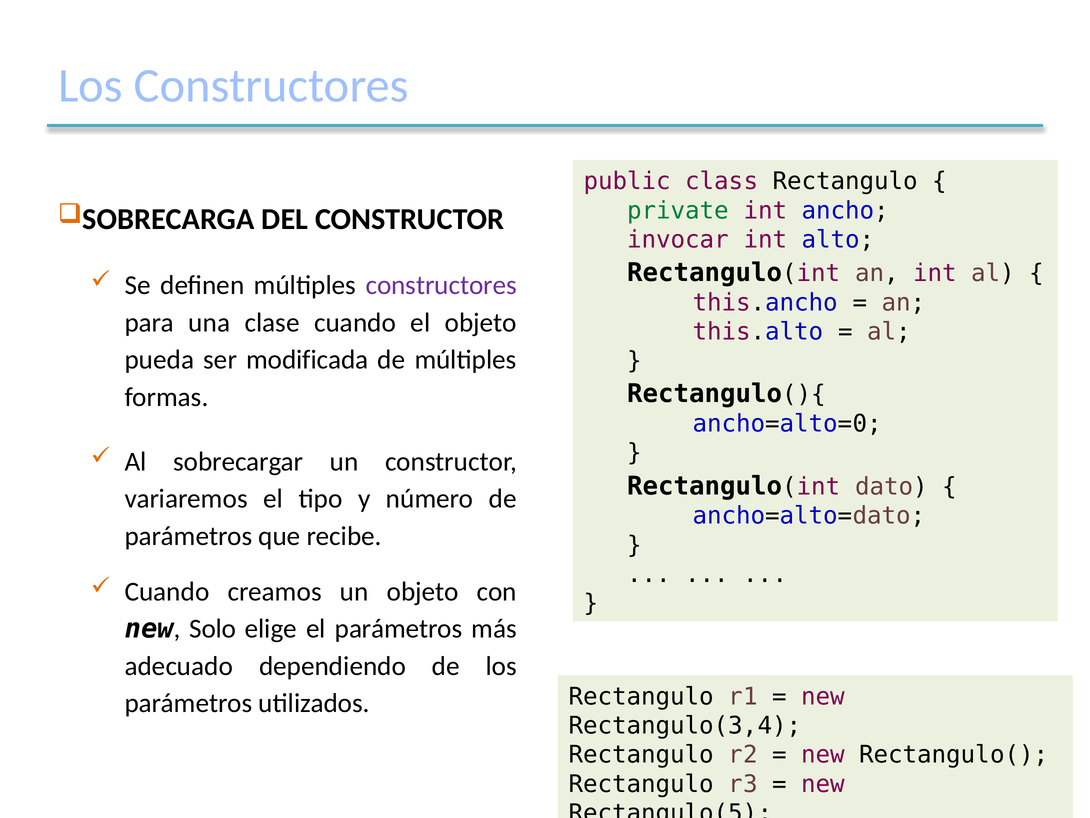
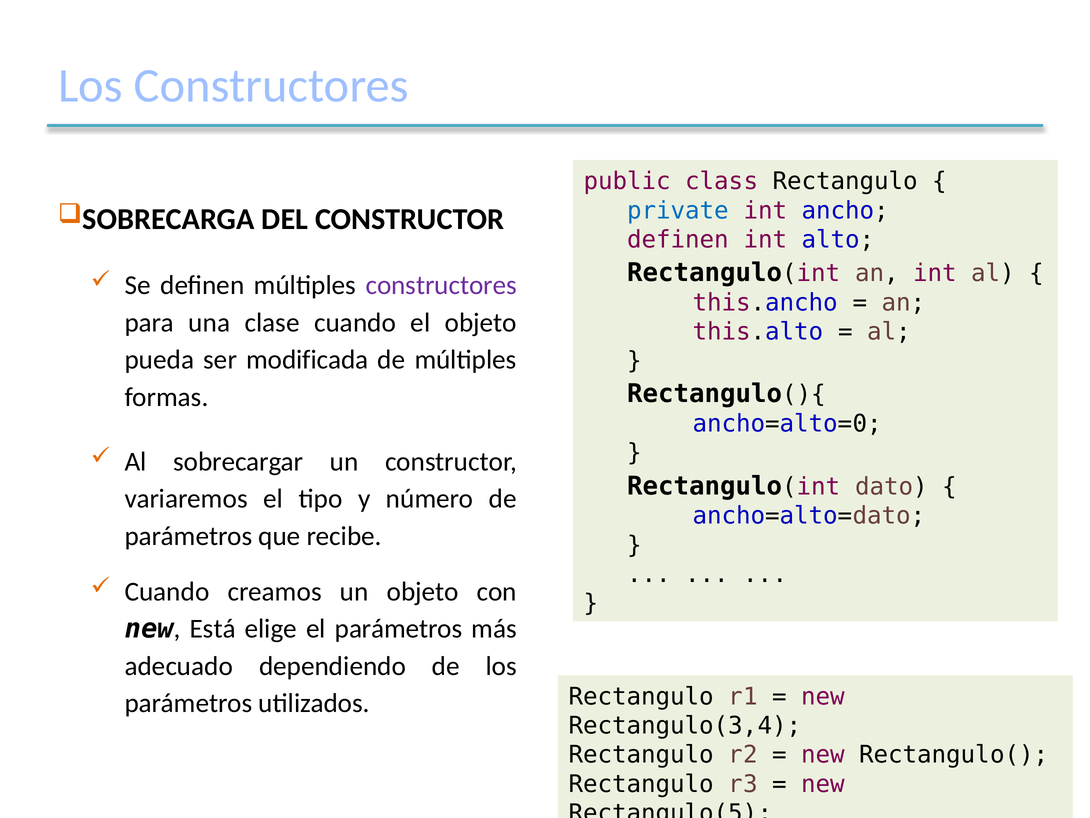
private colour: green -> blue (678, 210)
invocar: invocar -> definen (678, 239)
Solo: Solo -> Está (213, 629)
